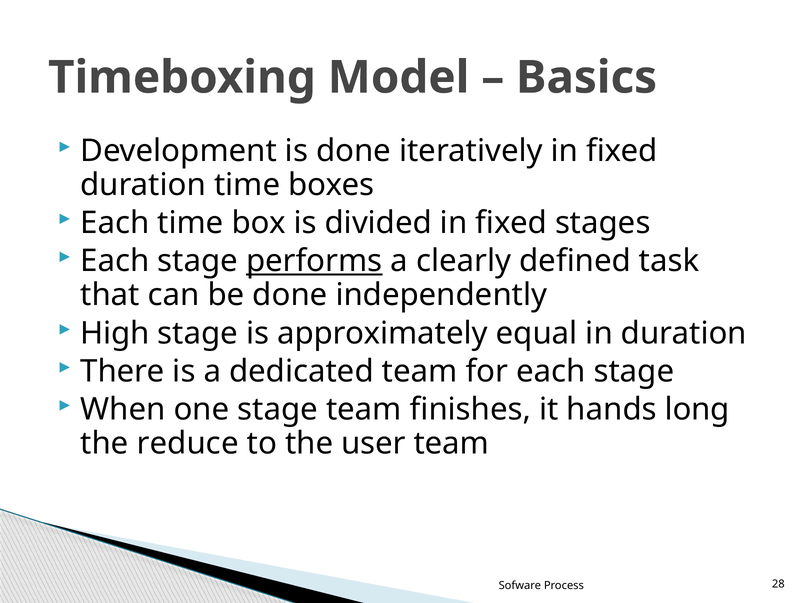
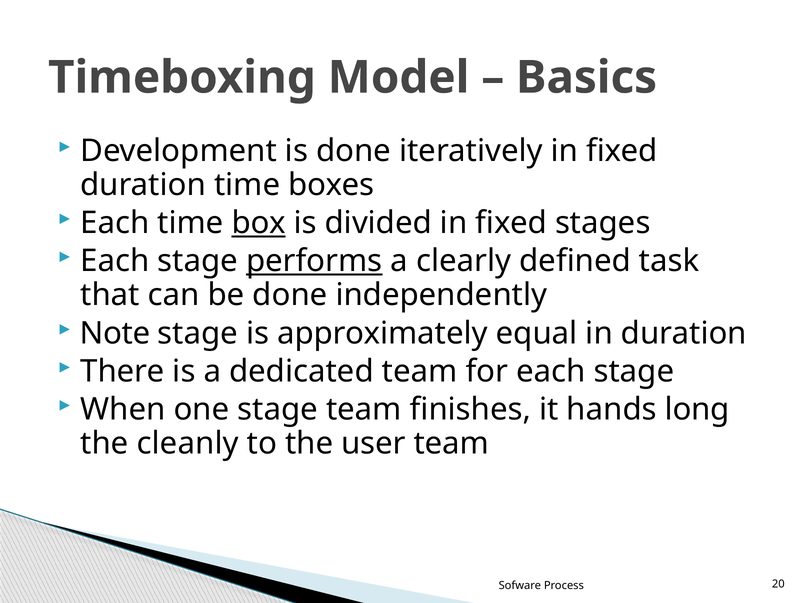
box underline: none -> present (259, 223)
High: High -> Note (115, 333)
reduce: reduce -> cleanly (188, 443)
28: 28 -> 20 (778, 584)
